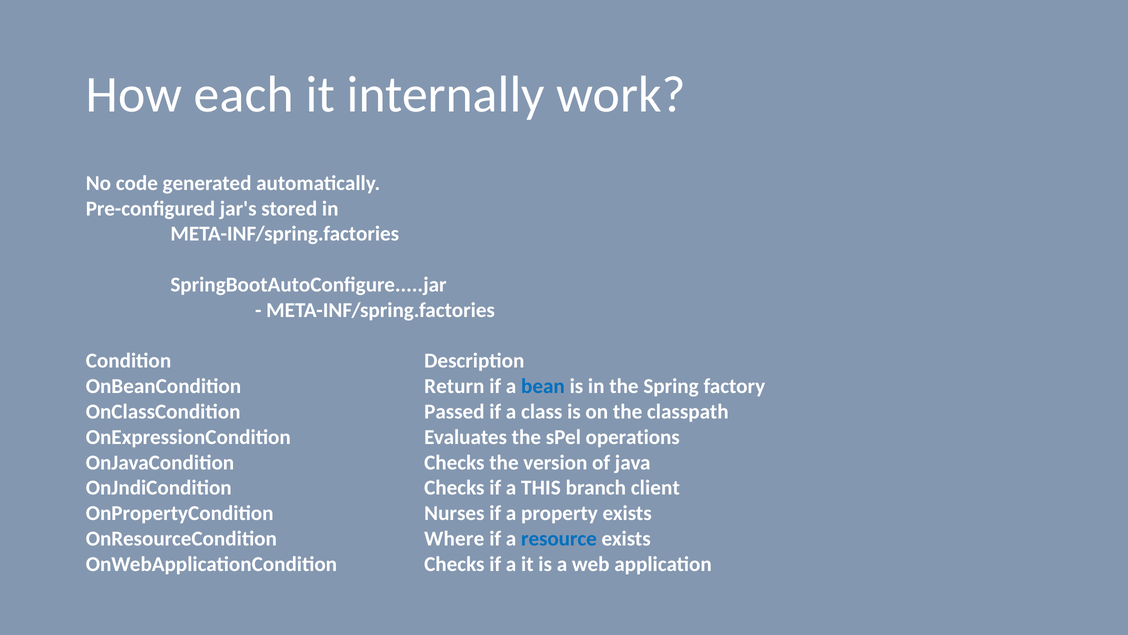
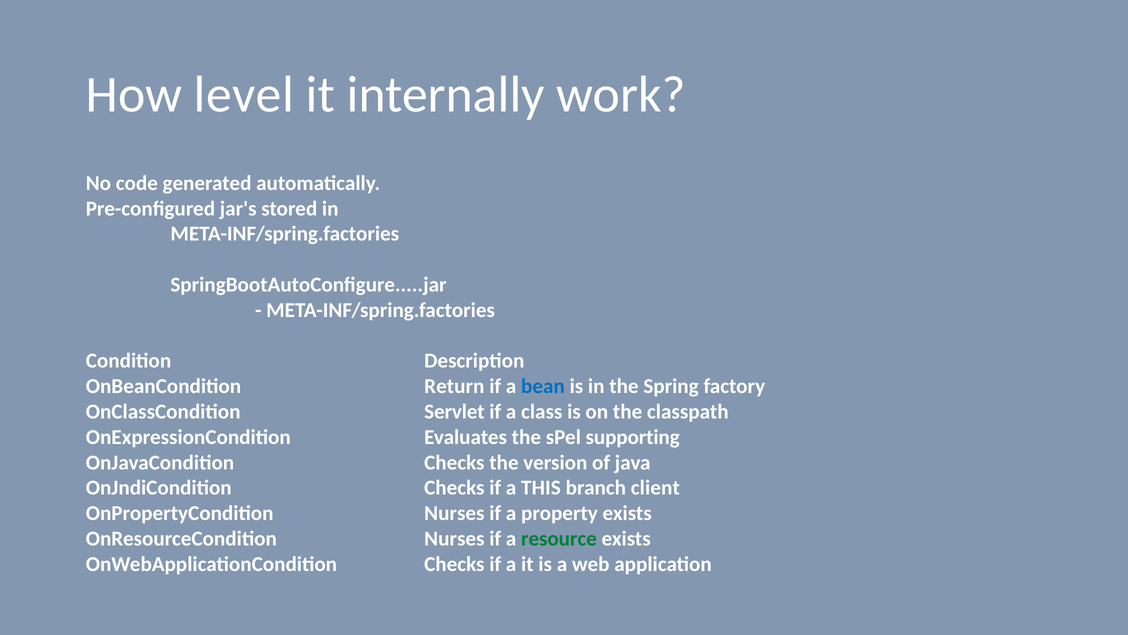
each: each -> level (244, 95)
Passed: Passed -> Servlet (454, 411)
operations: operations -> supporting (633, 437)
OnResourceCondition Where: Where -> Nurses (454, 538)
resource colour: blue -> green (559, 538)
